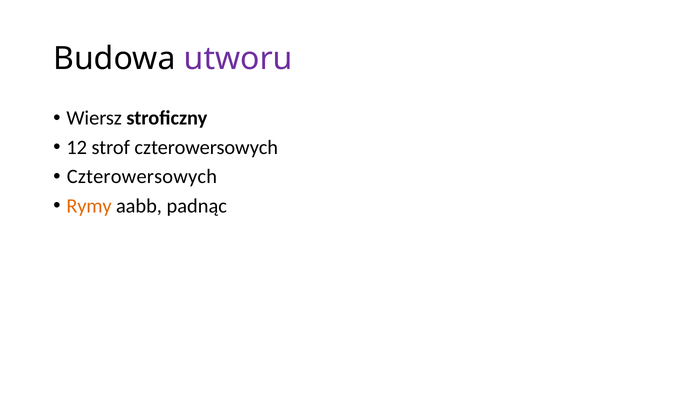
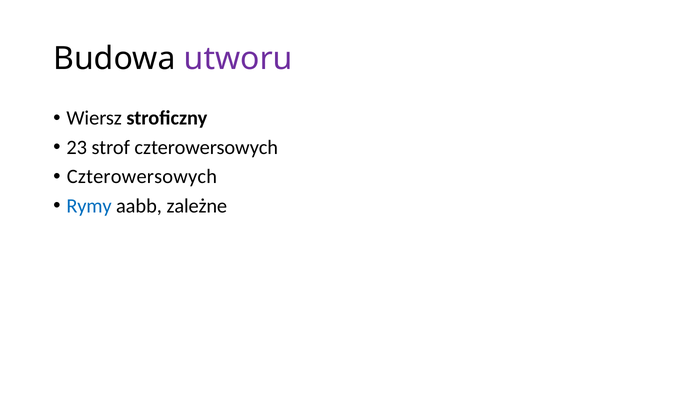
12: 12 -> 23 (77, 147)
Rymy colour: orange -> blue (89, 206)
padnąc: padnąc -> zależne (197, 206)
